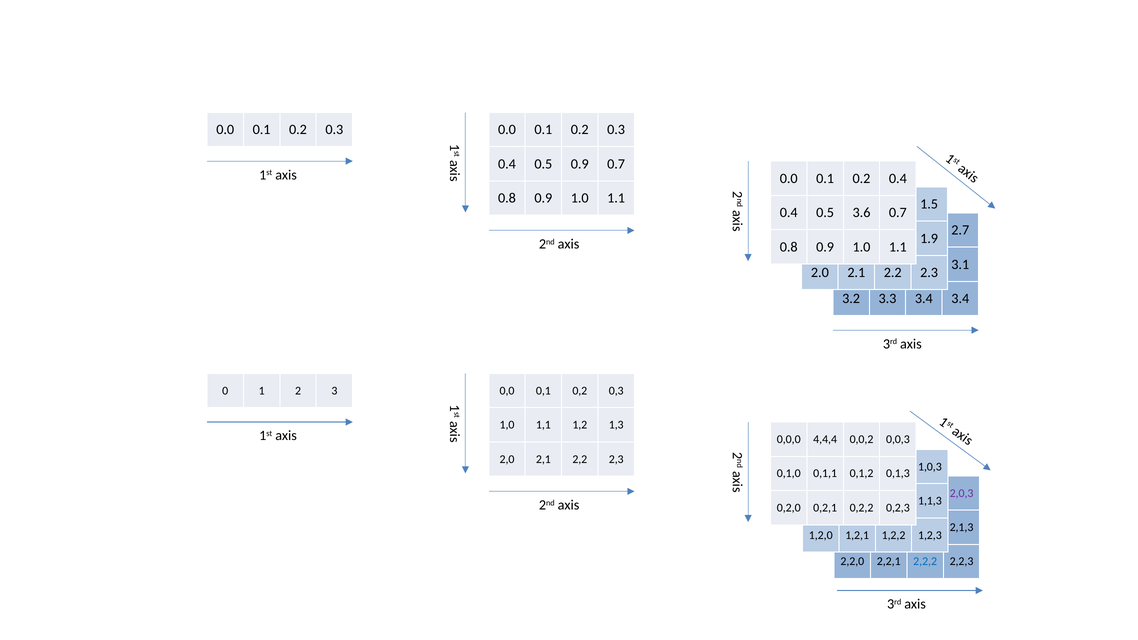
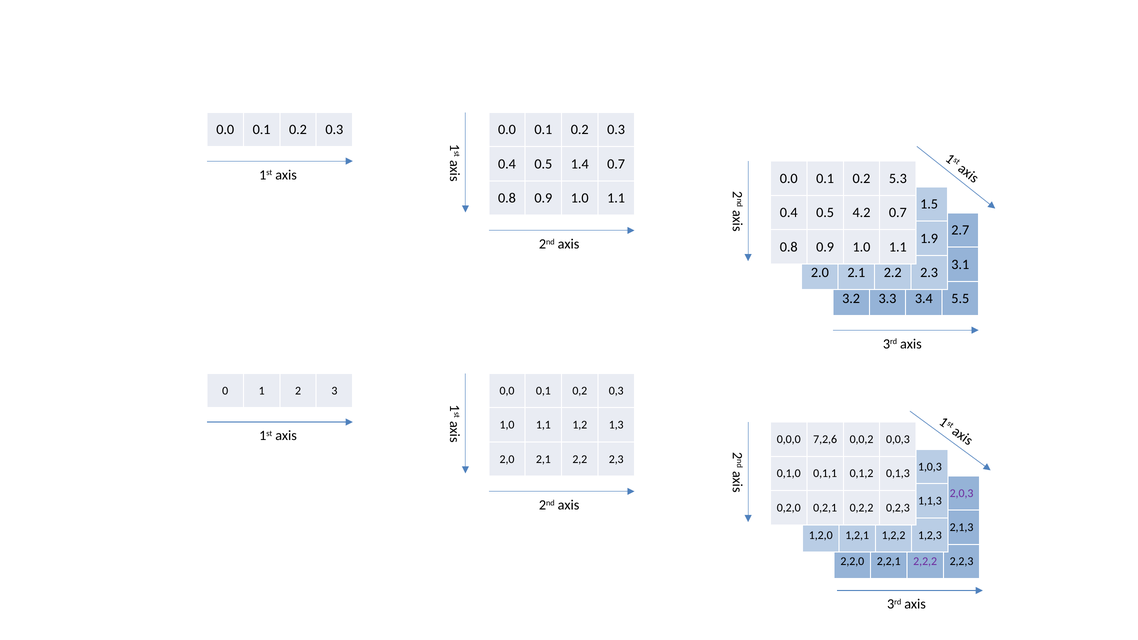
0.5 0.9: 0.9 -> 1.4 (580, 164)
0.2 0.4: 0.4 -> 5.3 (898, 178)
3.6: 3.6 -> 4.2 (862, 213)
3.4 3.4: 3.4 -> 5.5 (960, 299)
4,4,4: 4,4,4 -> 7,2,6 (825, 439)
2,2,2 colour: blue -> purple (925, 562)
